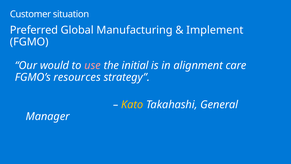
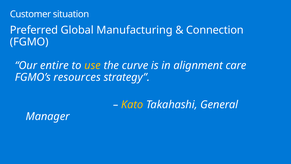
Implement: Implement -> Connection (215, 30)
would: would -> entire (54, 65)
use colour: pink -> yellow (93, 65)
initial: initial -> curve (135, 65)
